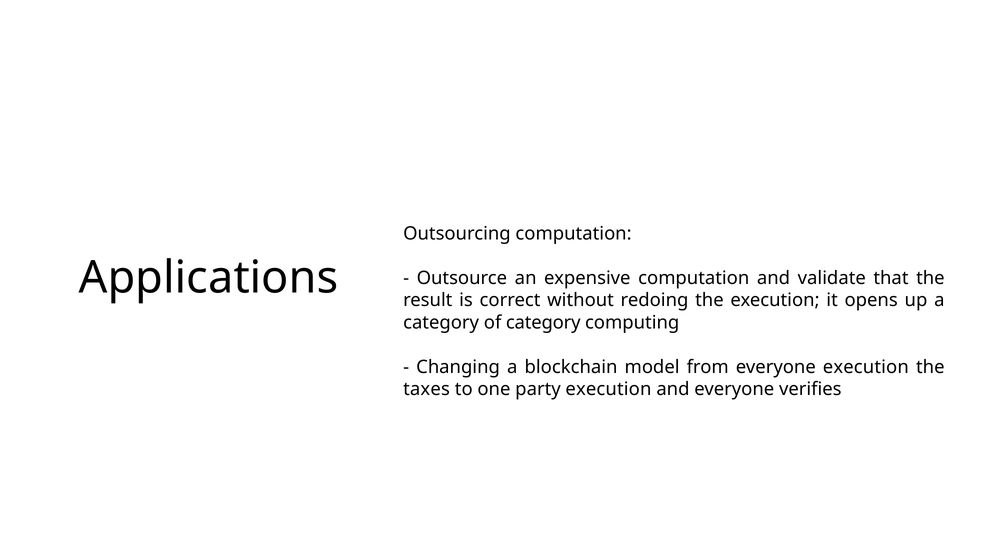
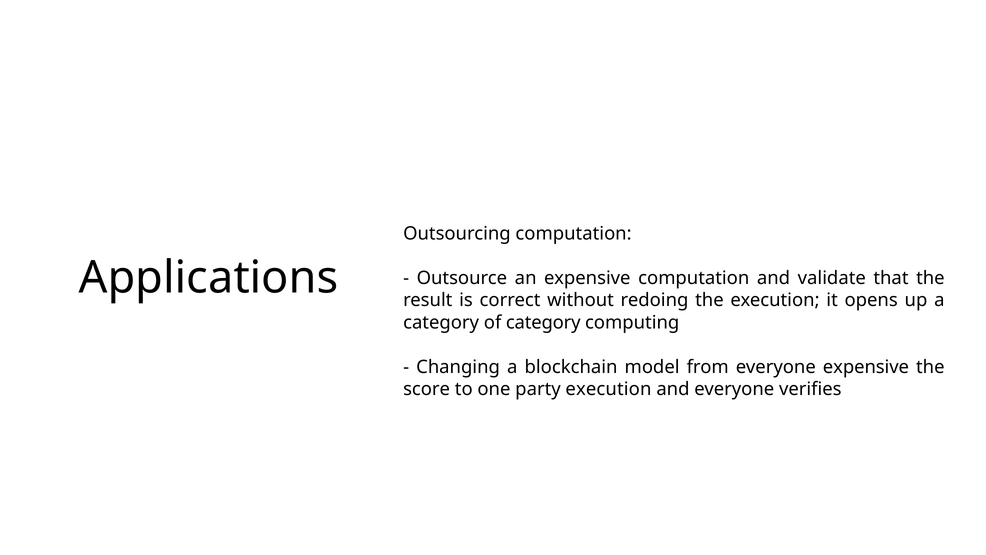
everyone execution: execution -> expensive (866, 367)
taxes: taxes -> score (427, 389)
